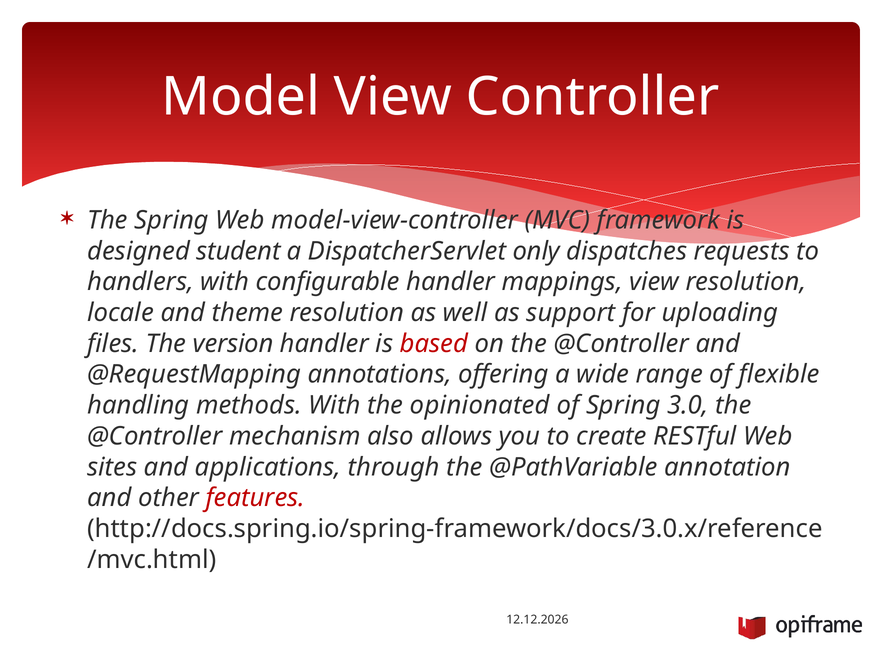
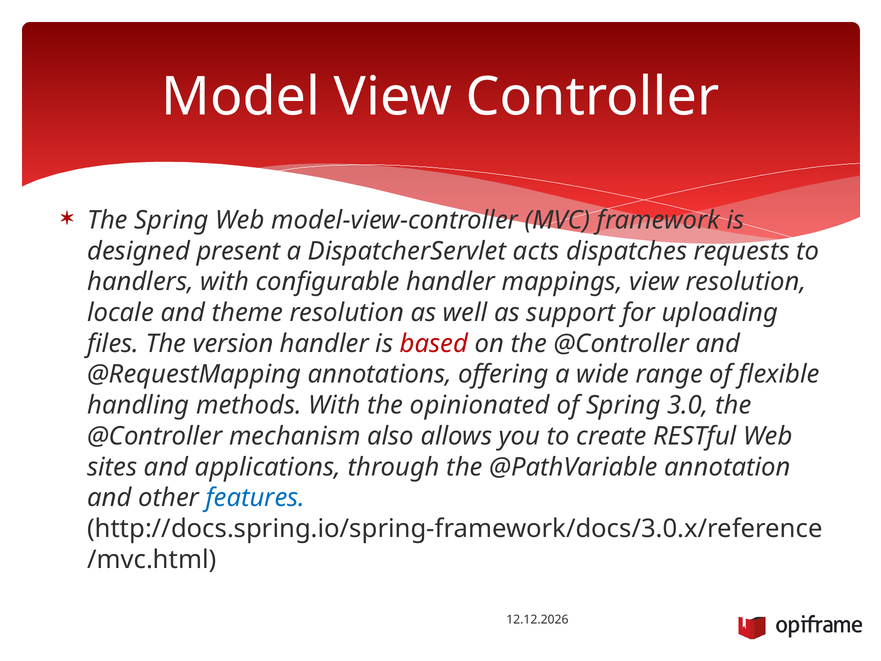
student: student -> present (239, 251)
only: only -> acts (536, 251)
features colour: red -> blue (255, 498)
